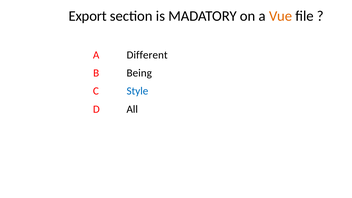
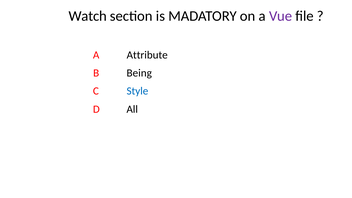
Export: Export -> Watch (88, 16)
Vue colour: orange -> purple (281, 16)
Different: Different -> Attribute (147, 55)
